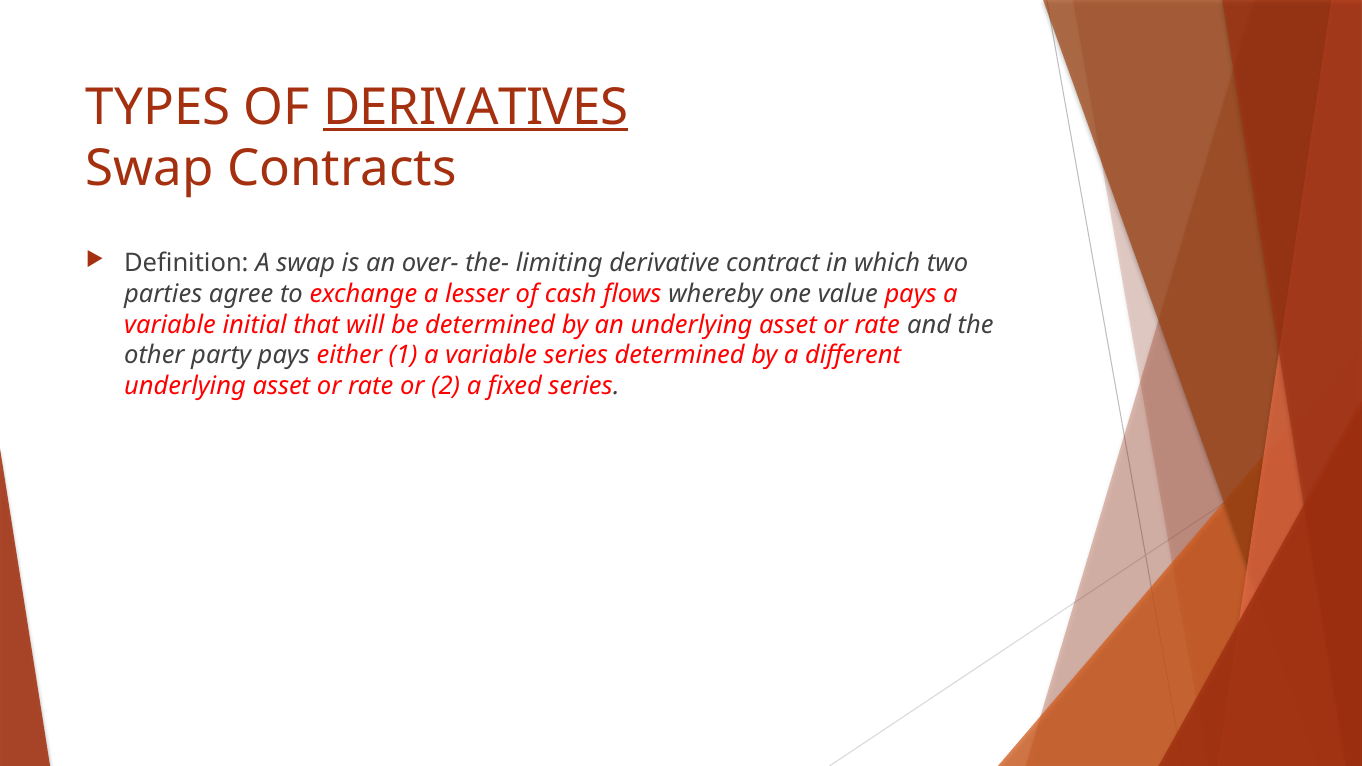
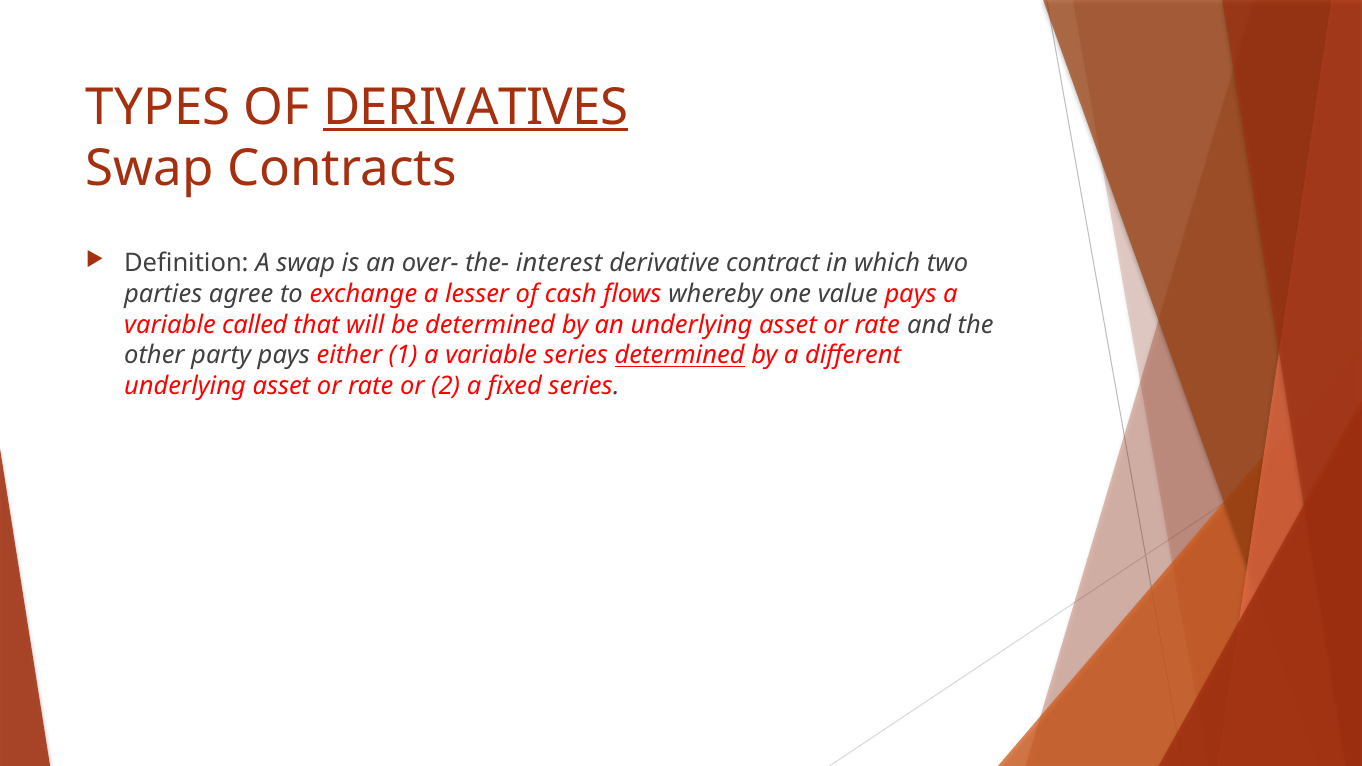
limiting: limiting -> interest (559, 264)
initial: initial -> called (255, 325)
determined underline: none -> present (680, 356)
